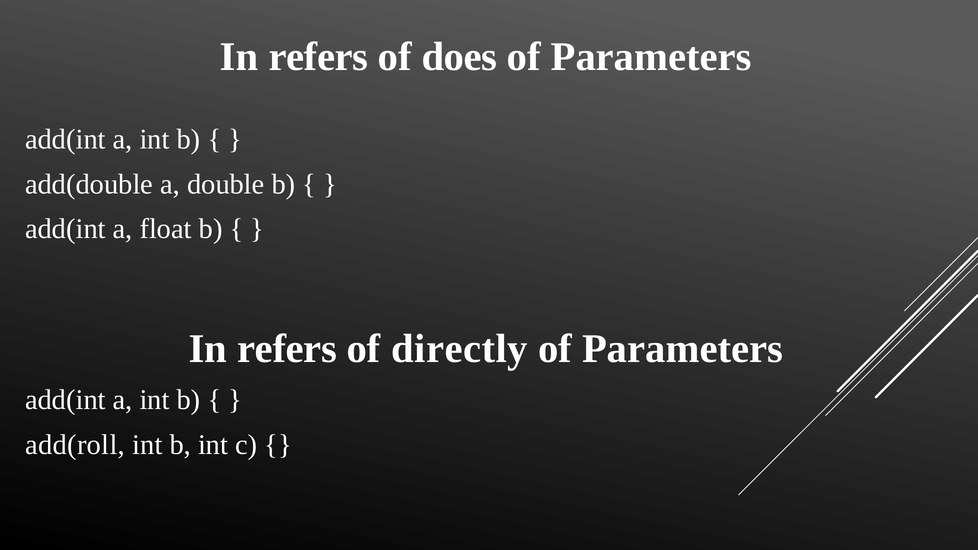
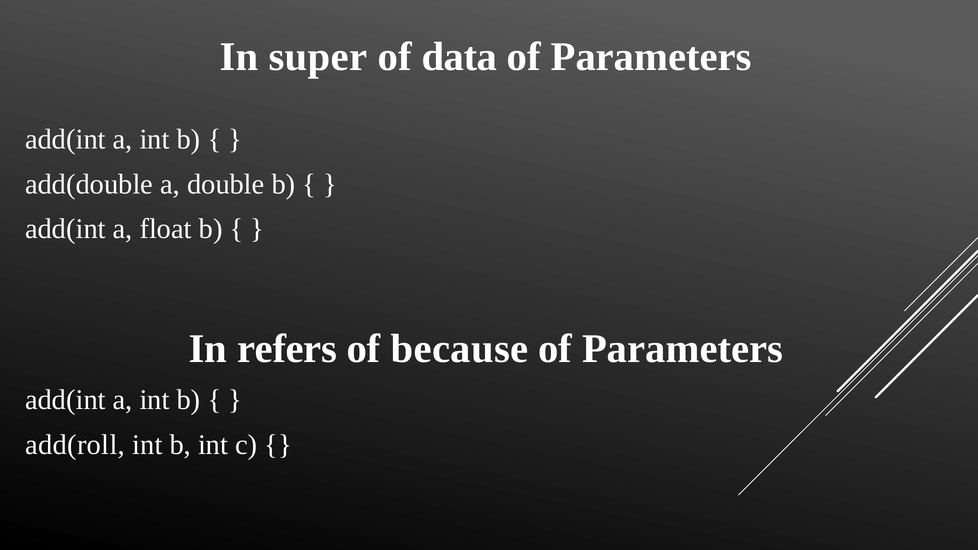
refers: refers -> super (318, 57)
does: does -> data (459, 57)
directly: directly -> because (460, 349)
